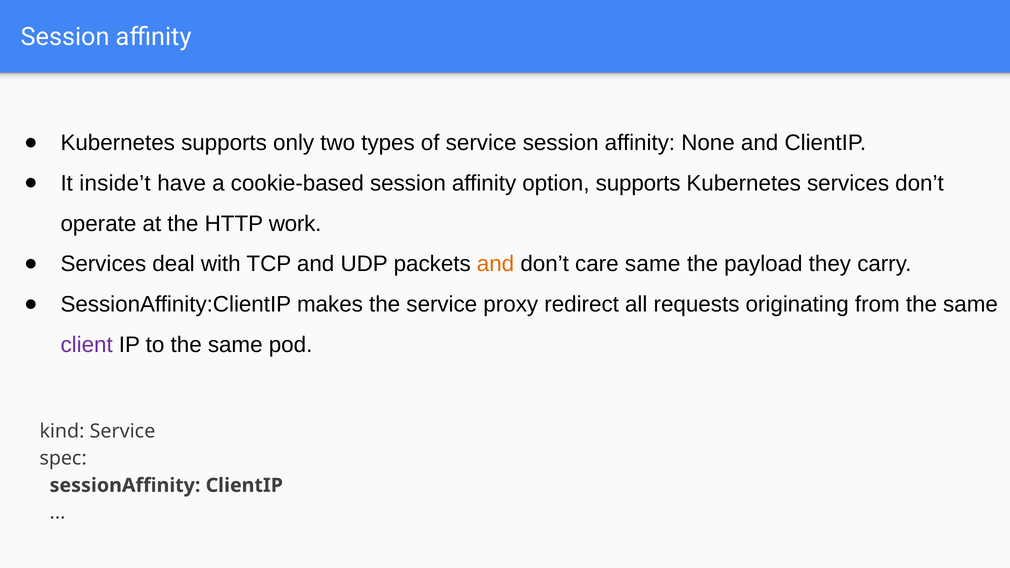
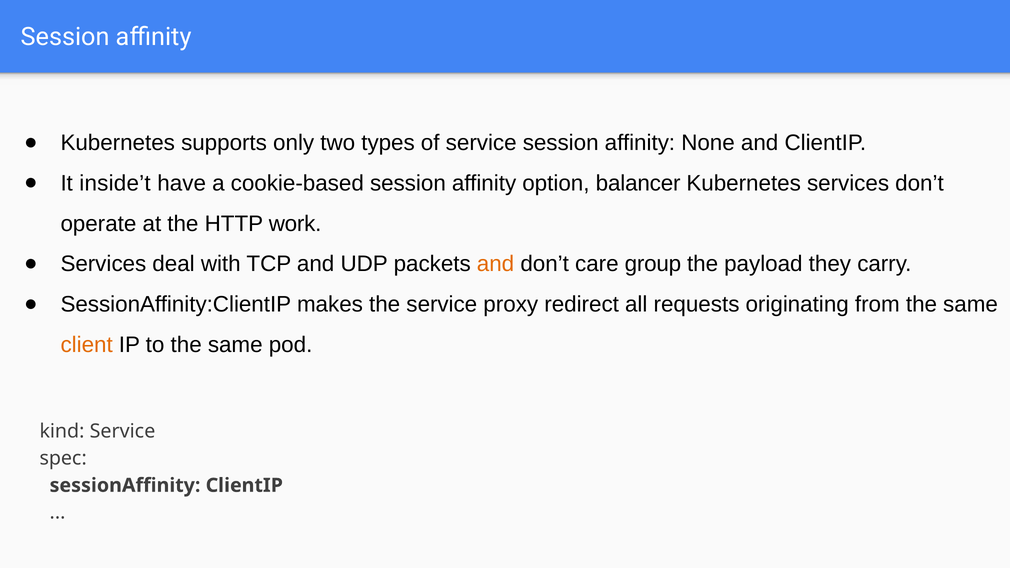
option supports: supports -> balancer (638, 183)
care same: same -> group (653, 264)
client colour: purple -> orange (87, 345)
